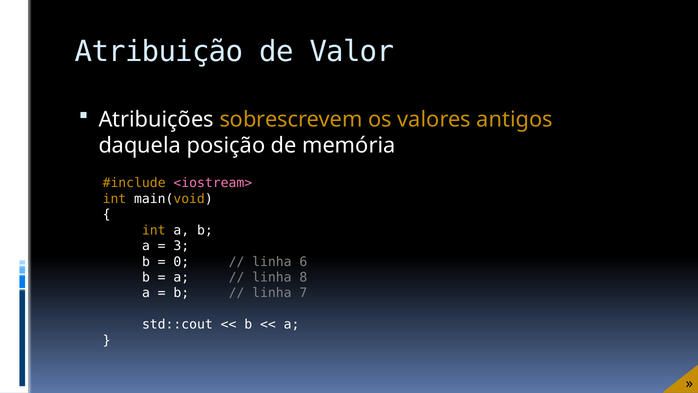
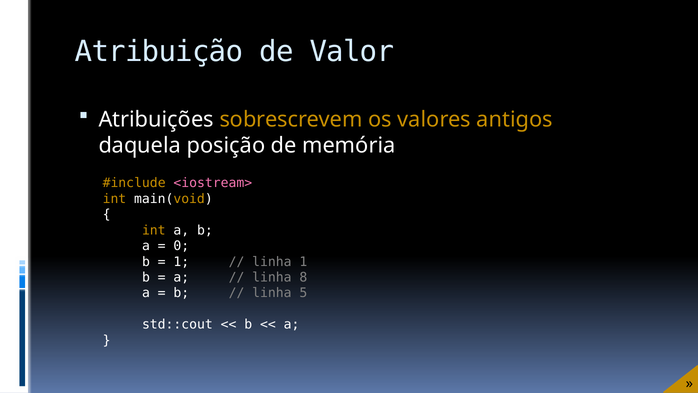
3: 3 -> 0 (181, 246)
0: 0 -> 1 (181, 261)
linha 6: 6 -> 1 (303, 261)
7: 7 -> 5 (303, 293)
